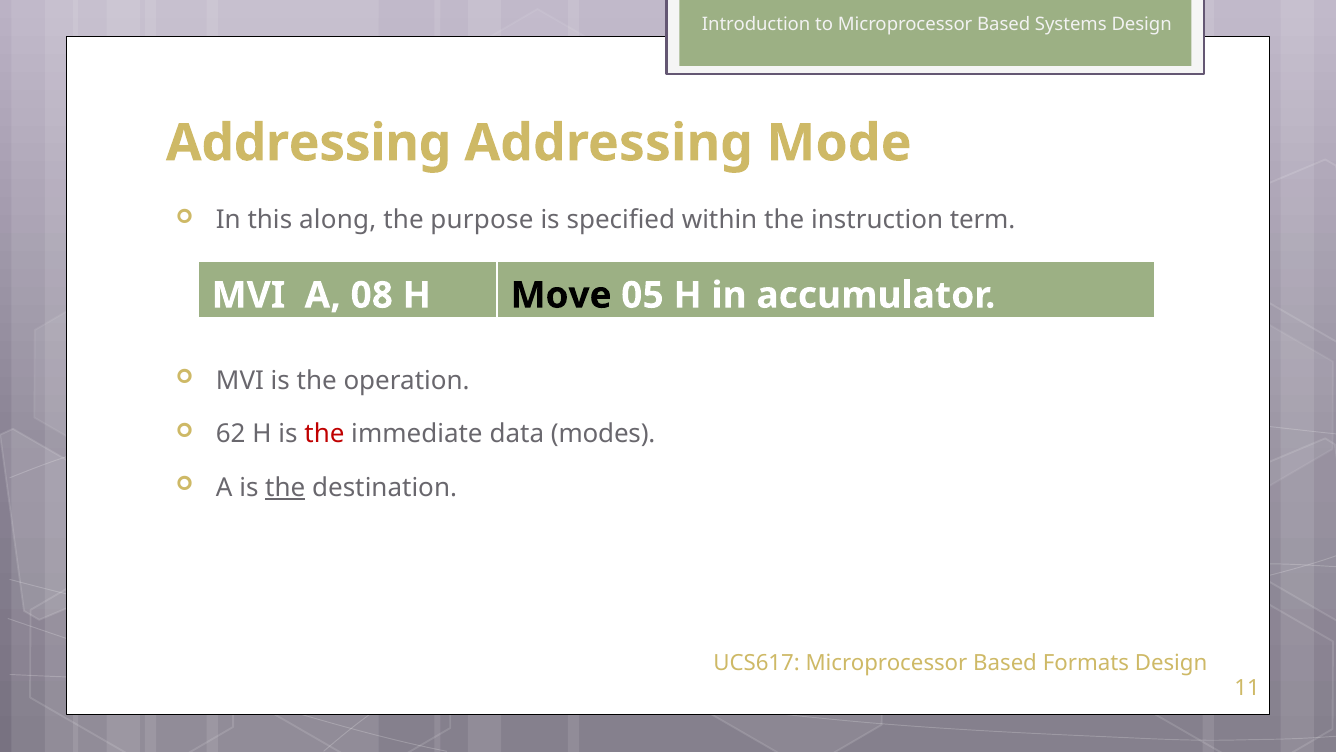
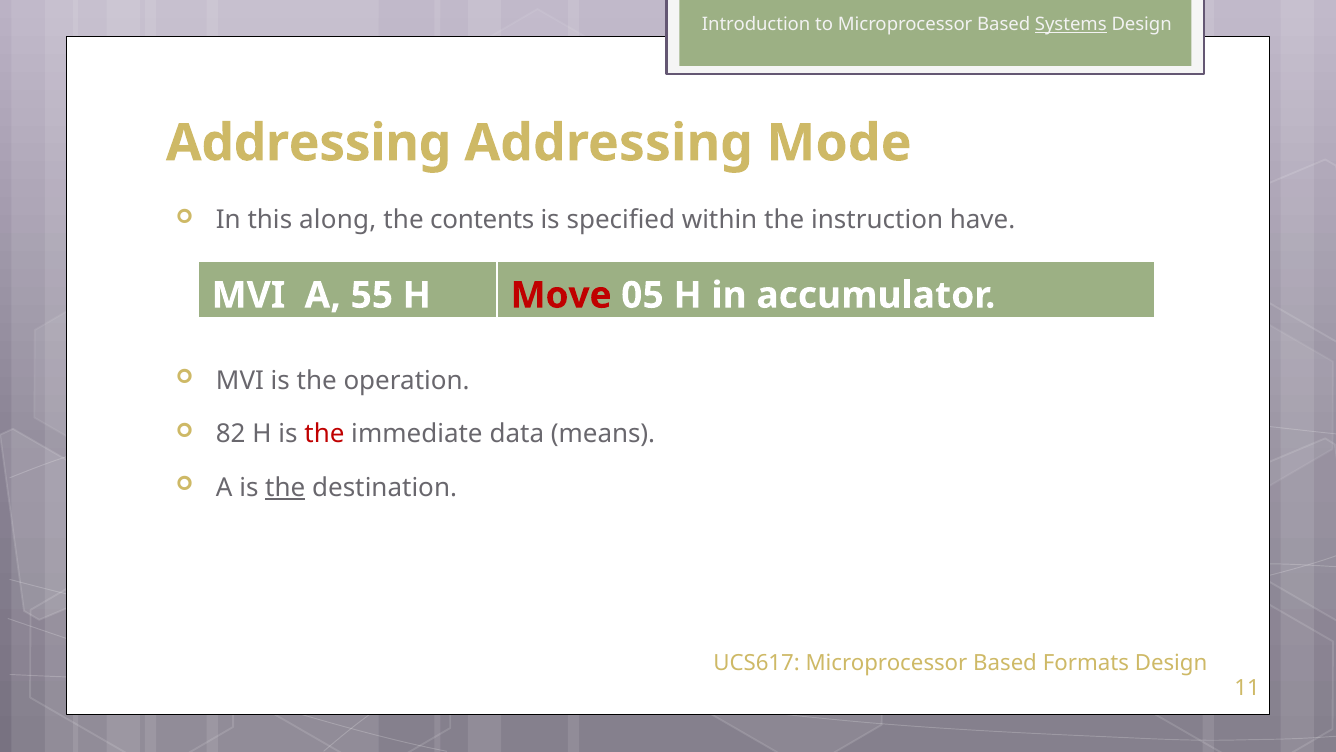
Systems underline: none -> present (1071, 25)
purpose: purpose -> contents (482, 220)
term: term -> have (983, 220)
08: 08 -> 55 (372, 295)
Move colour: black -> red (561, 295)
62: 62 -> 82 (231, 434)
modes: modes -> means (603, 434)
